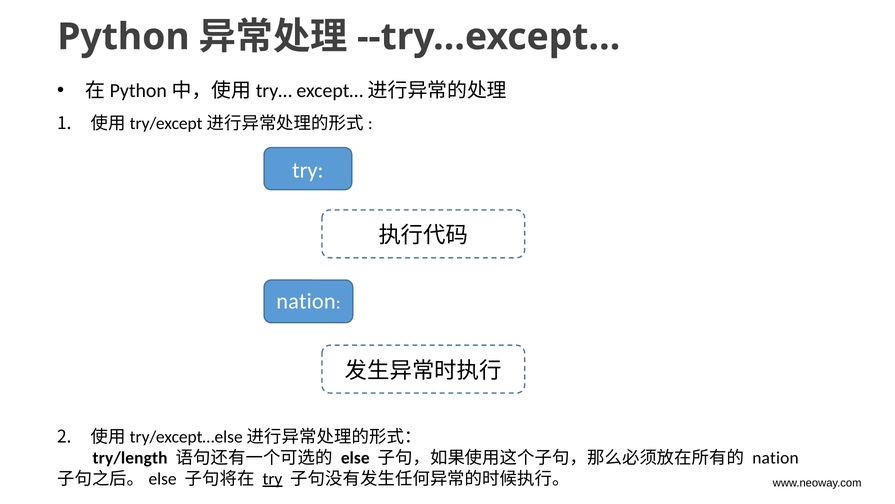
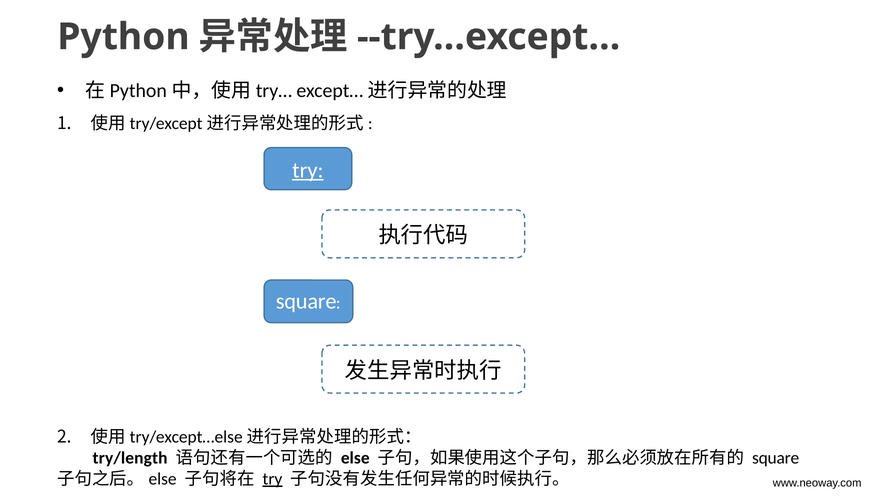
try underline: none -> present (308, 170)
nation: nation -> square (306, 301)
nation: nation -> square (776, 457)
